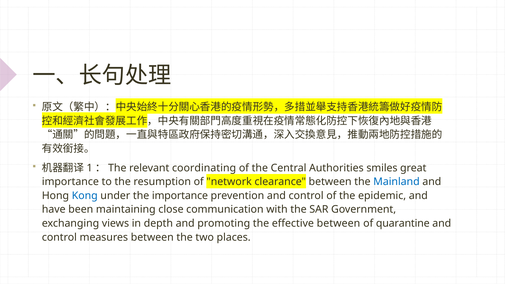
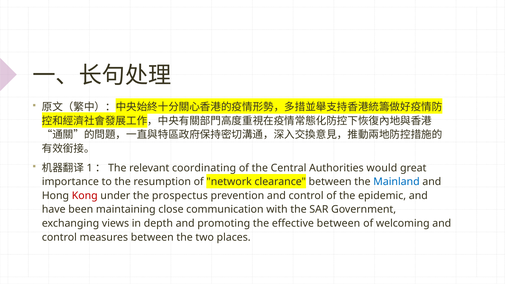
smiles: smiles -> would (382, 168)
Kong colour: blue -> red (85, 196)
the importance: importance -> prospectus (180, 196)
quarantine: quarantine -> welcoming (403, 223)
